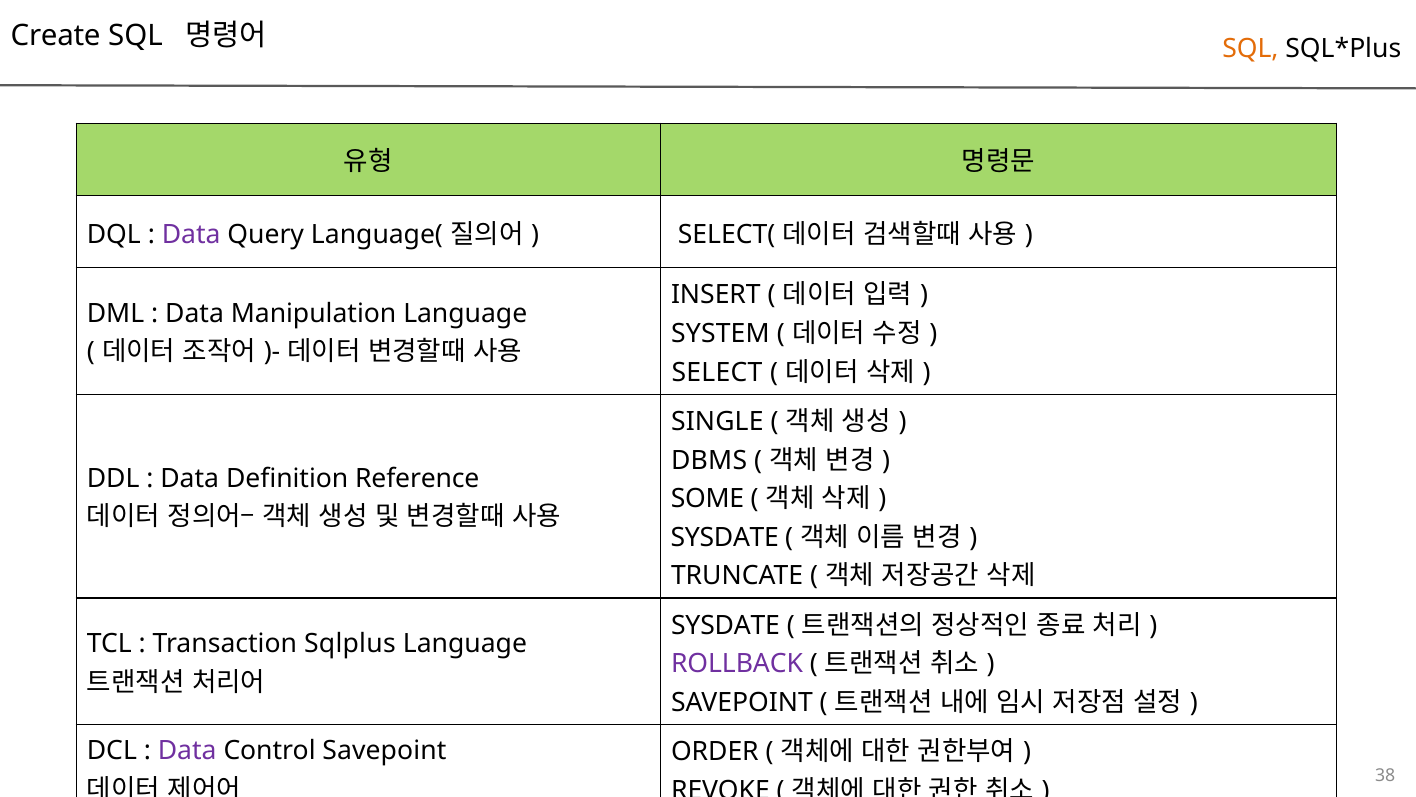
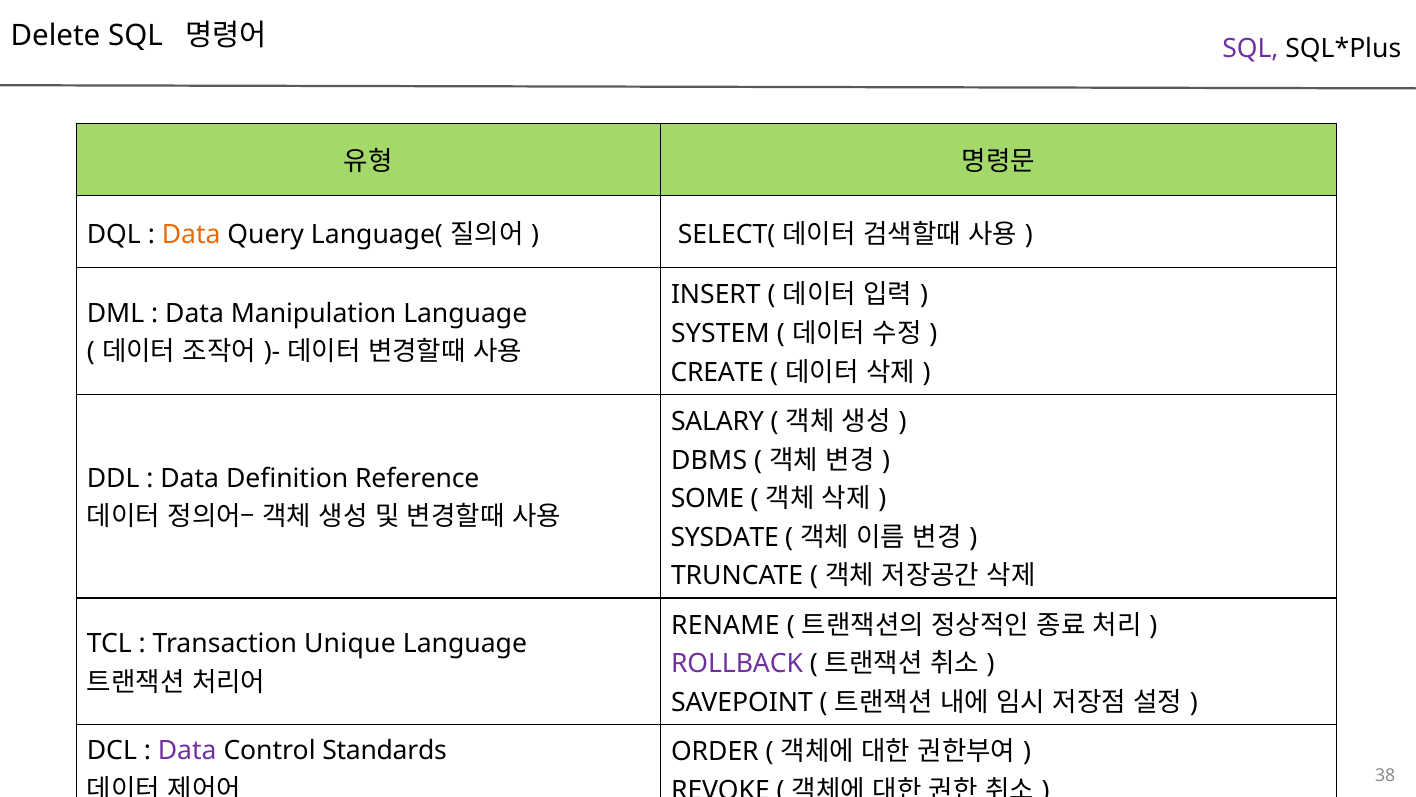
Create: Create -> Delete (56, 36)
SQL colour: orange -> purple (1250, 48)
Data colour: purple -> orange (191, 234)
SELECT: SELECT -> CREATE (717, 372)
SINGLE: SINGLE -> SALARY (717, 421)
SYSDATE: SYSDATE -> RENAME (725, 625)
Sqlplus: Sqlplus -> Unique (350, 643)
Control Savepoint: Savepoint -> Standards (385, 750)
